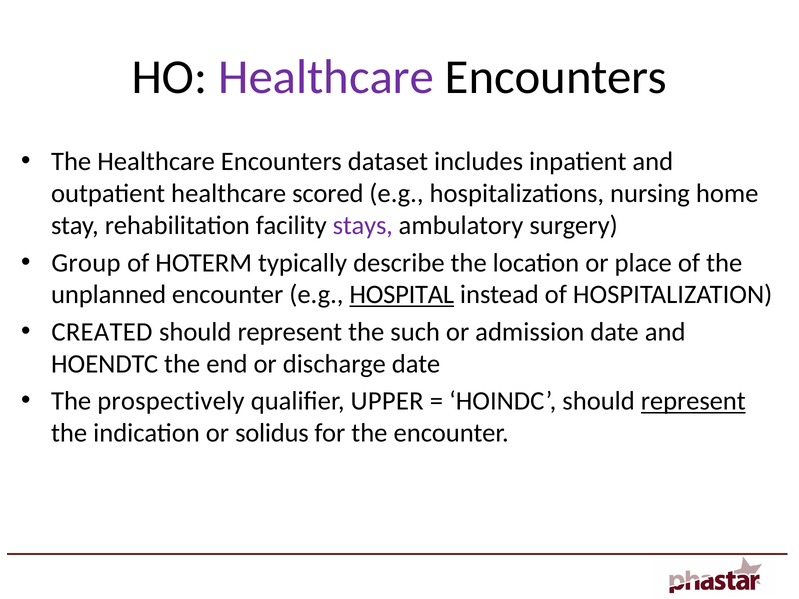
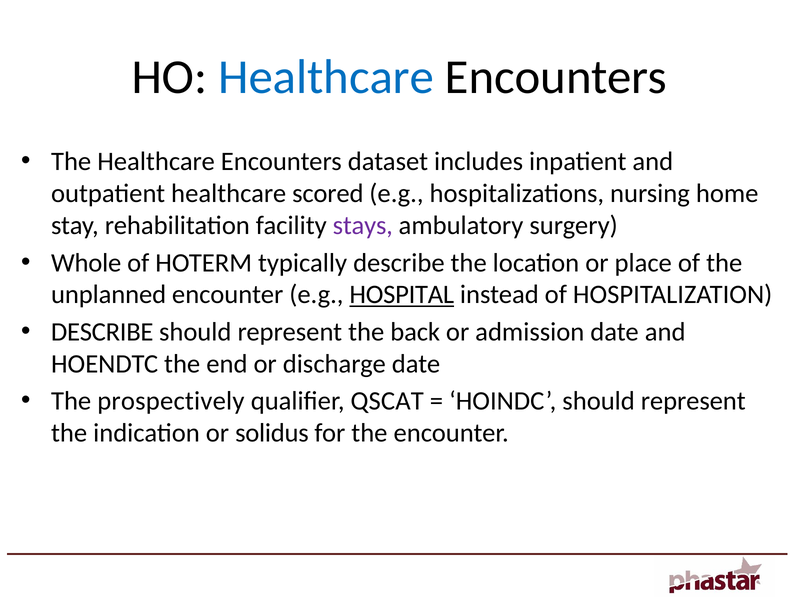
Healthcare colour: purple -> blue (326, 77)
Group: Group -> Whole (86, 263)
CREATED: CREATED -> DESCRIBE (102, 332)
such: such -> back (415, 332)
UPPER: UPPER -> QSCAT (387, 401)
represent underline: present -> none (693, 401)
